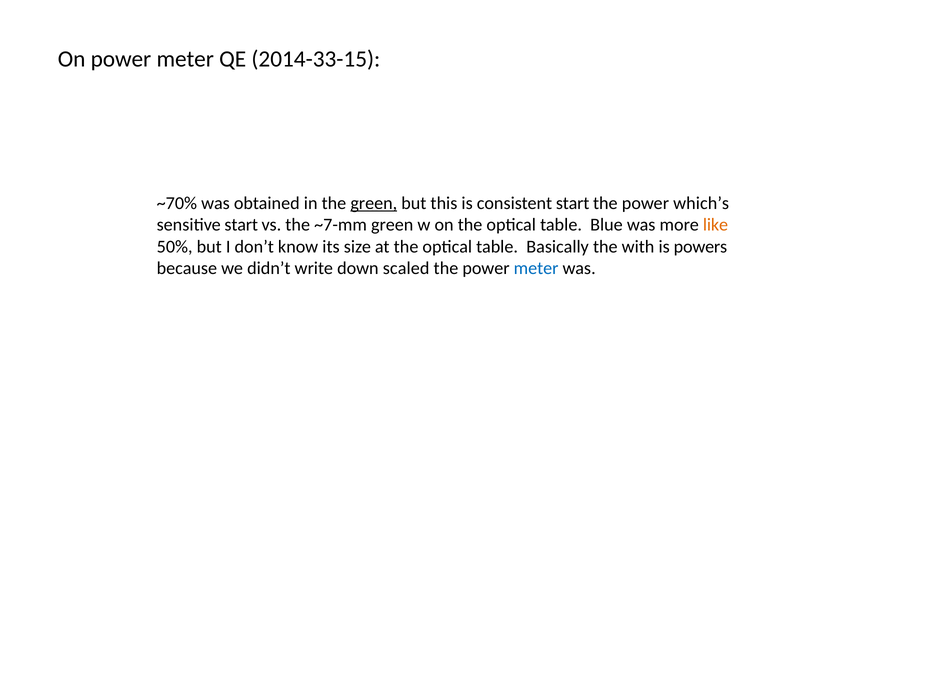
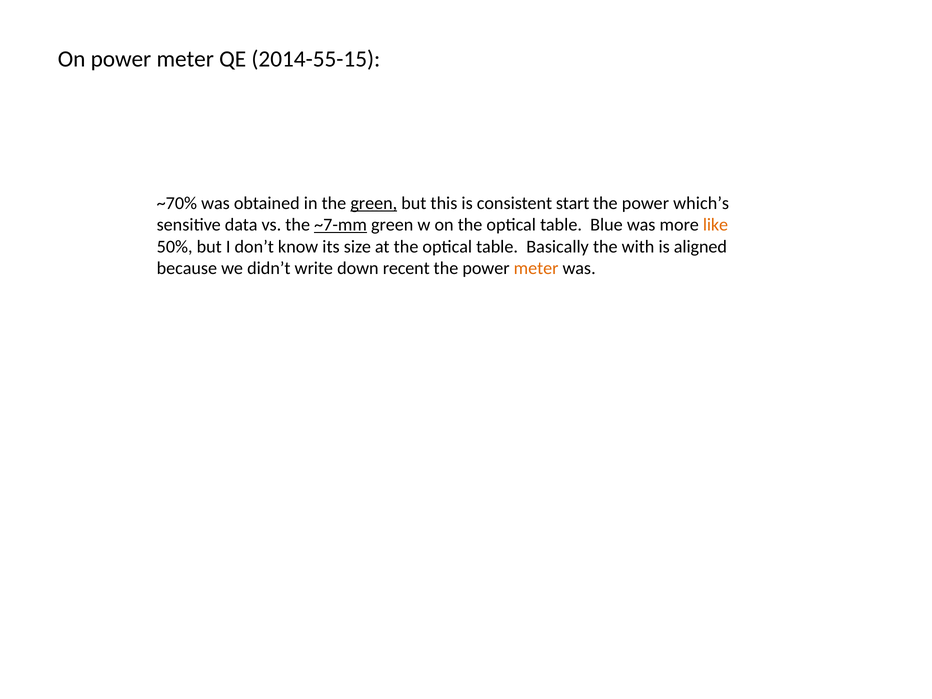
2014-33-15: 2014-33-15 -> 2014-55-15 (316, 59)
sensitive start: start -> data (241, 225)
~7-mm underline: none -> present (341, 225)
powers: powers -> aligned (700, 247)
scaled: scaled -> recent (406, 268)
meter colour: blue -> orange (536, 268)
